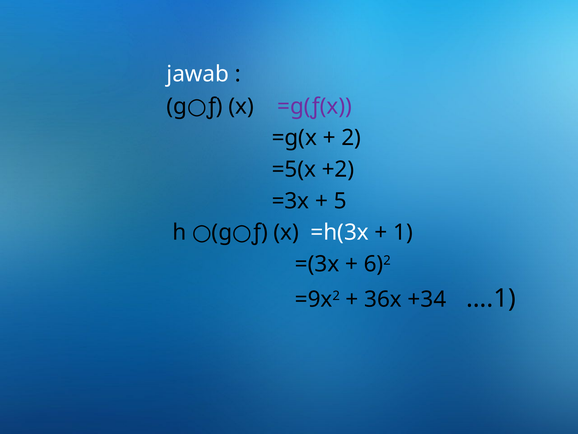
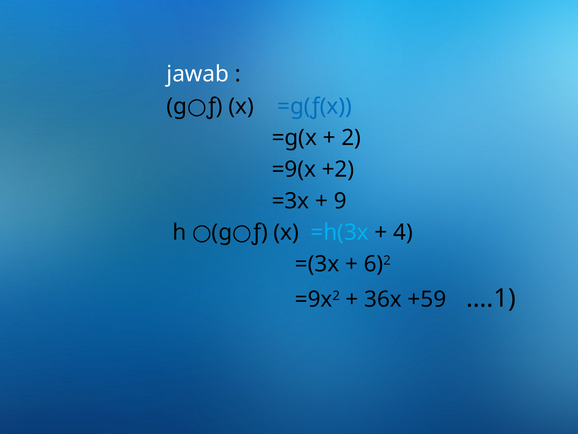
=g(ƒ(x colour: purple -> blue (315, 106)
=5(x: =5(x -> =9(x (294, 169)
5: 5 -> 9 (340, 201)
=h(3x colour: white -> light blue (340, 232)
1: 1 -> 4 (403, 232)
+34: +34 -> +59 (427, 299)
